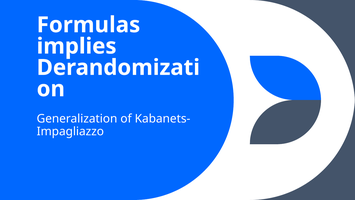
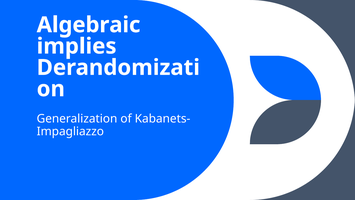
Formulas: Formulas -> Algebraic (89, 25)
